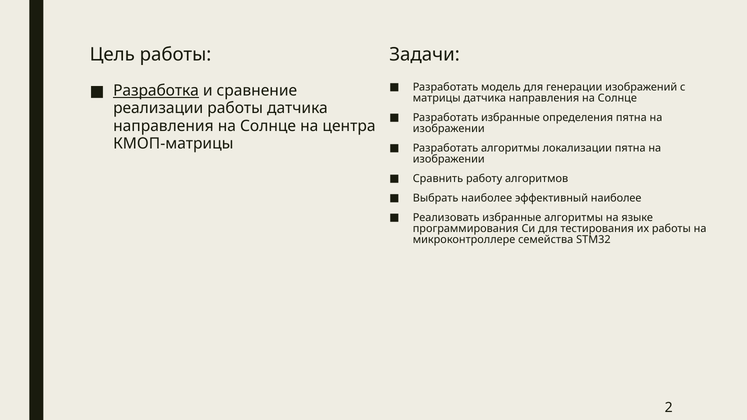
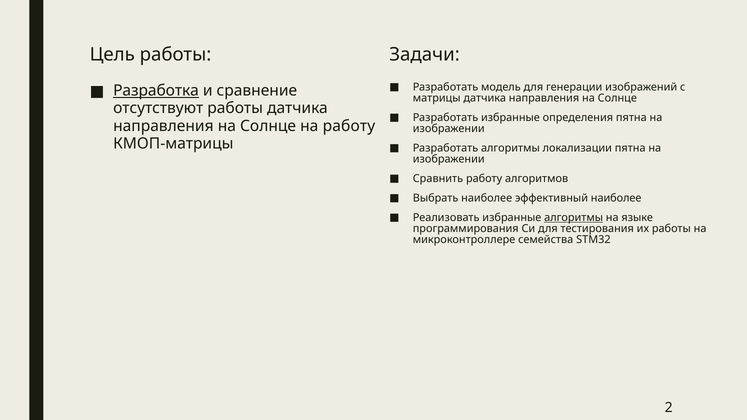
реализации: реализации -> отсутствуют (158, 108)
на центра: центра -> работу (349, 126)
алгоритмы underline: none -> present (574, 218)
